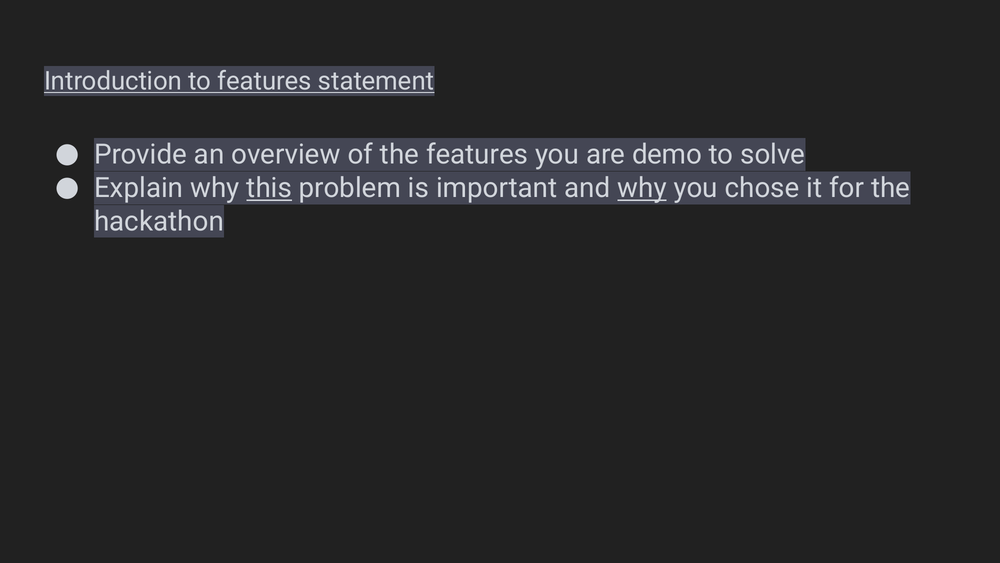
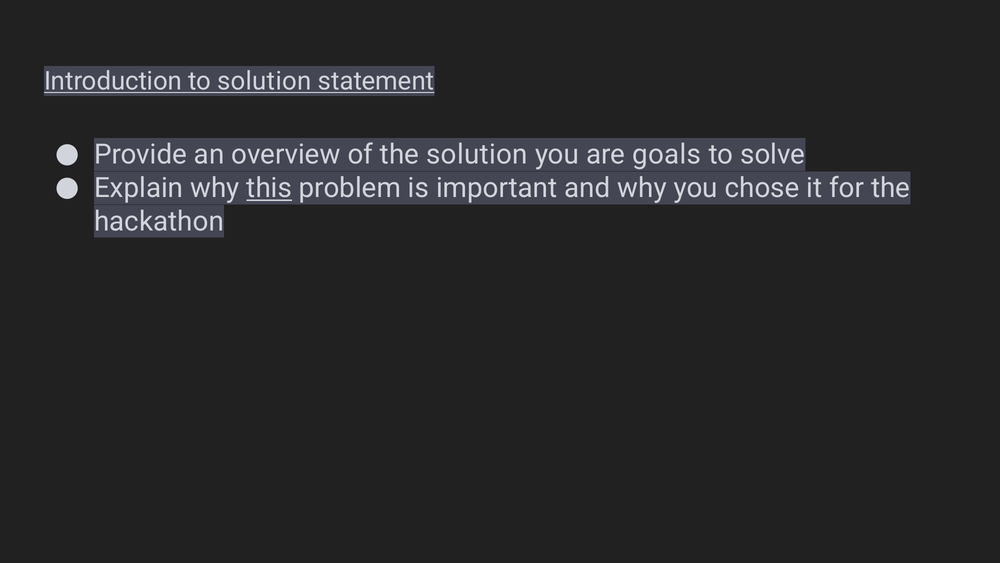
to features: features -> solution (264, 81)
the features: features -> solution (477, 155)
demo: demo -> goals (667, 155)
why underline: present -> none (642, 188)
